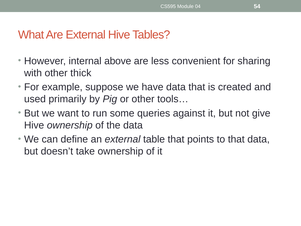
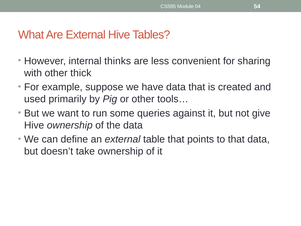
above: above -> thinks (118, 61)
